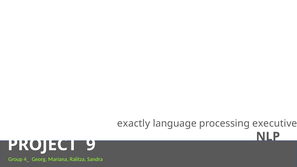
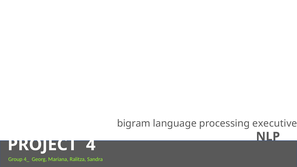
exactly: exactly -> bigram (134, 123)
9: 9 -> 4 (91, 145)
